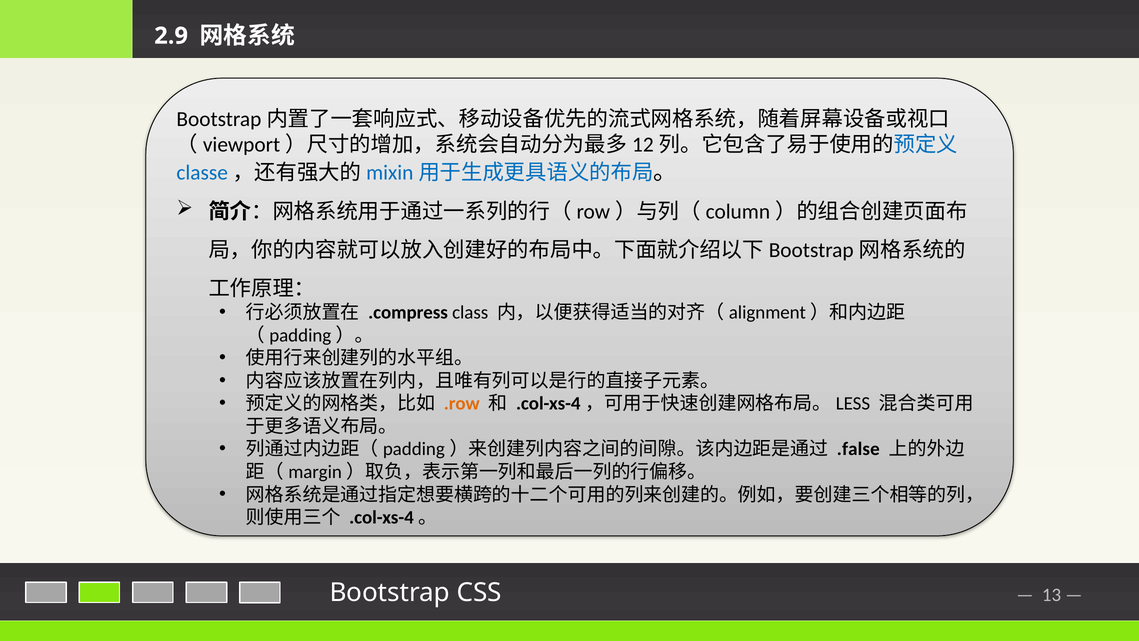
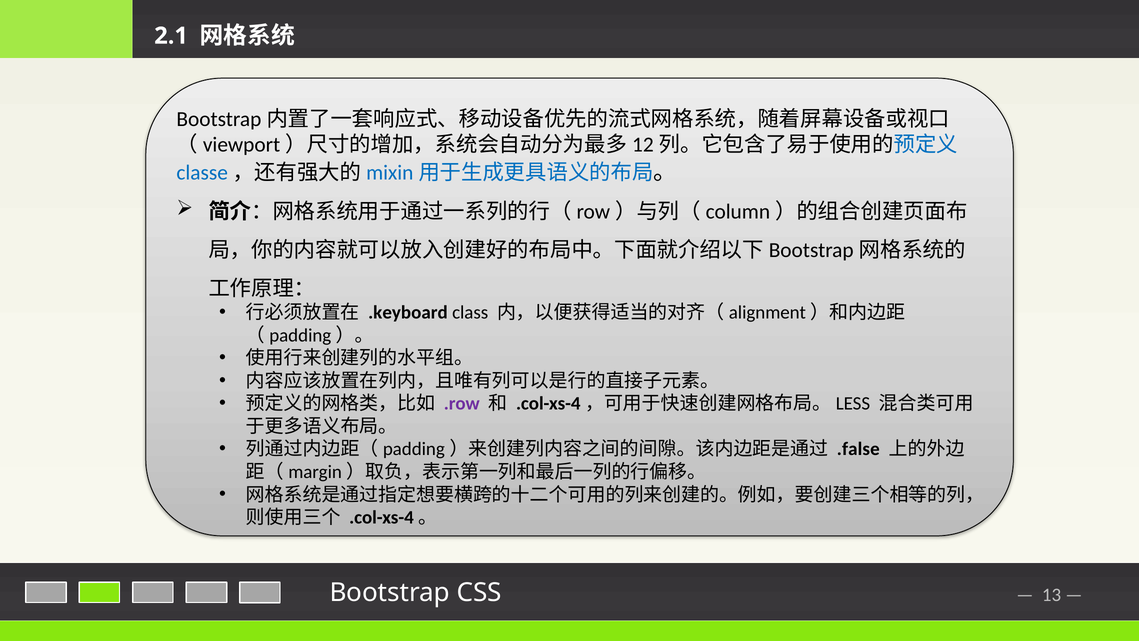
2.9: 2.9 -> 2.1 (171, 36)
.compress: .compress -> .keyboard (408, 312)
.row colour: orange -> purple (462, 403)
